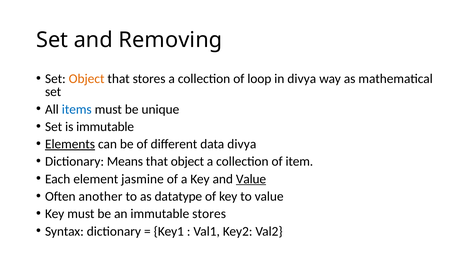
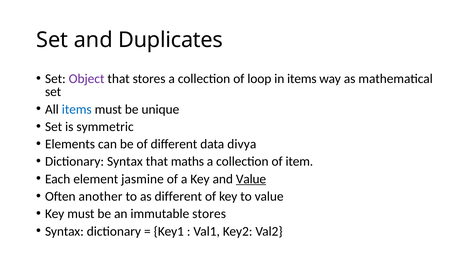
Removing: Removing -> Duplicates (171, 40)
Object colour: orange -> purple (87, 79)
in divya: divya -> items (302, 79)
is immutable: immutable -> symmetric (105, 127)
Elements underline: present -> none (70, 144)
Dictionary Means: Means -> Syntax (125, 161)
that object: object -> maths (187, 161)
as datatype: datatype -> different (178, 196)
